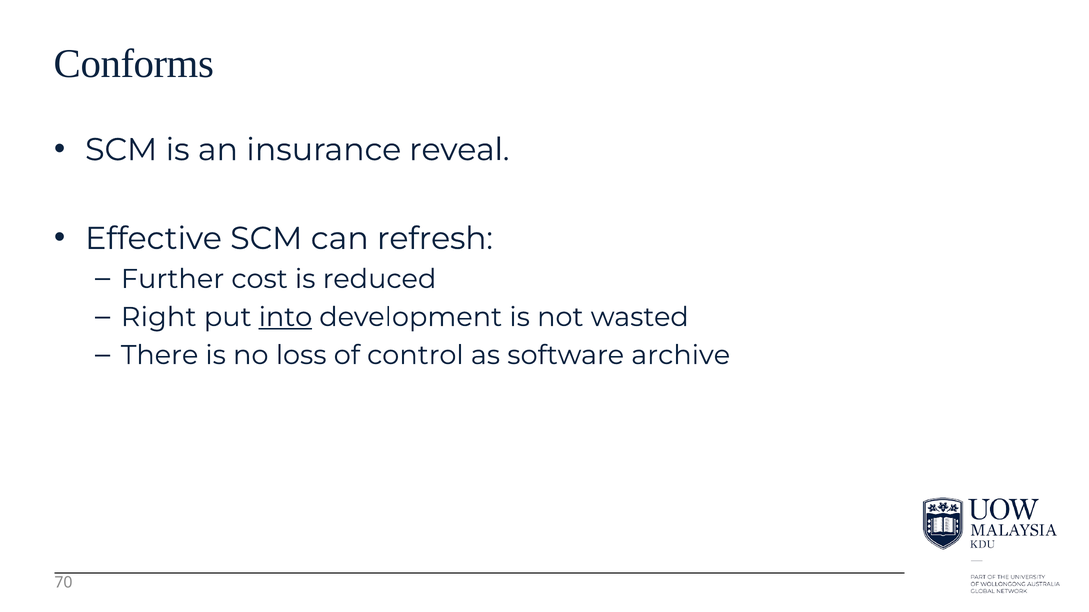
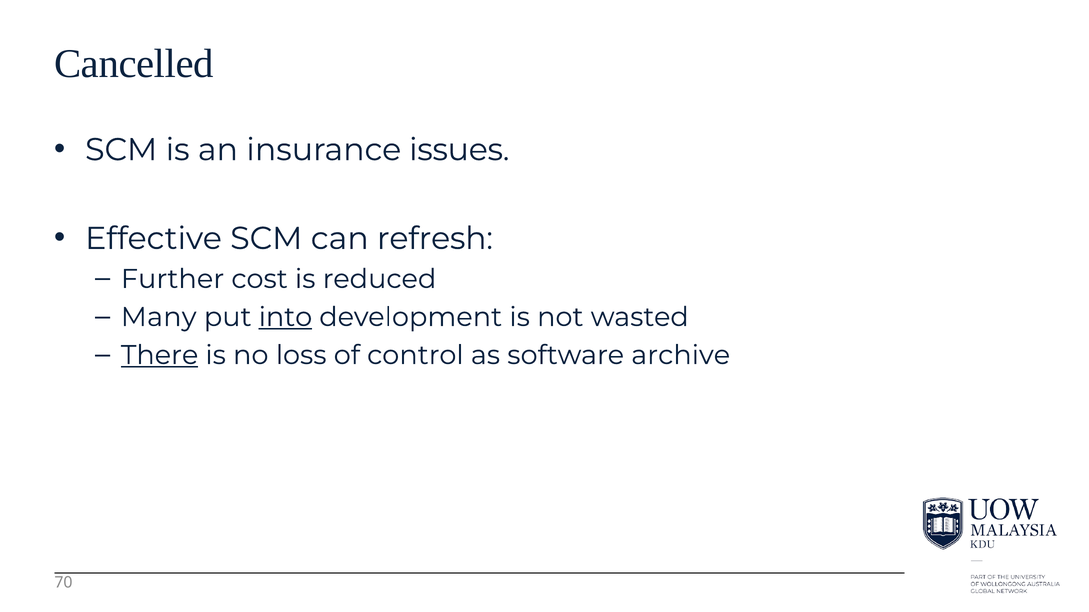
Conforms: Conforms -> Cancelled (134, 64)
reveal: reveal -> issues (459, 150)
Right: Right -> Many (159, 317)
There underline: none -> present (160, 355)
